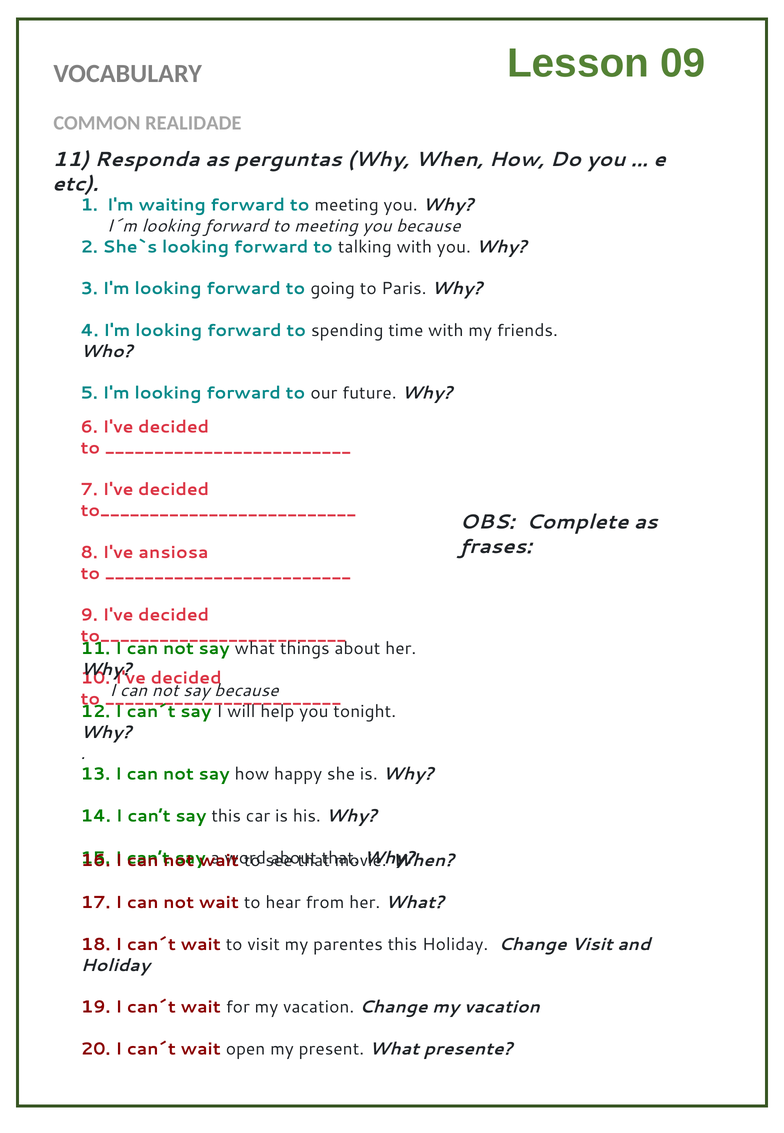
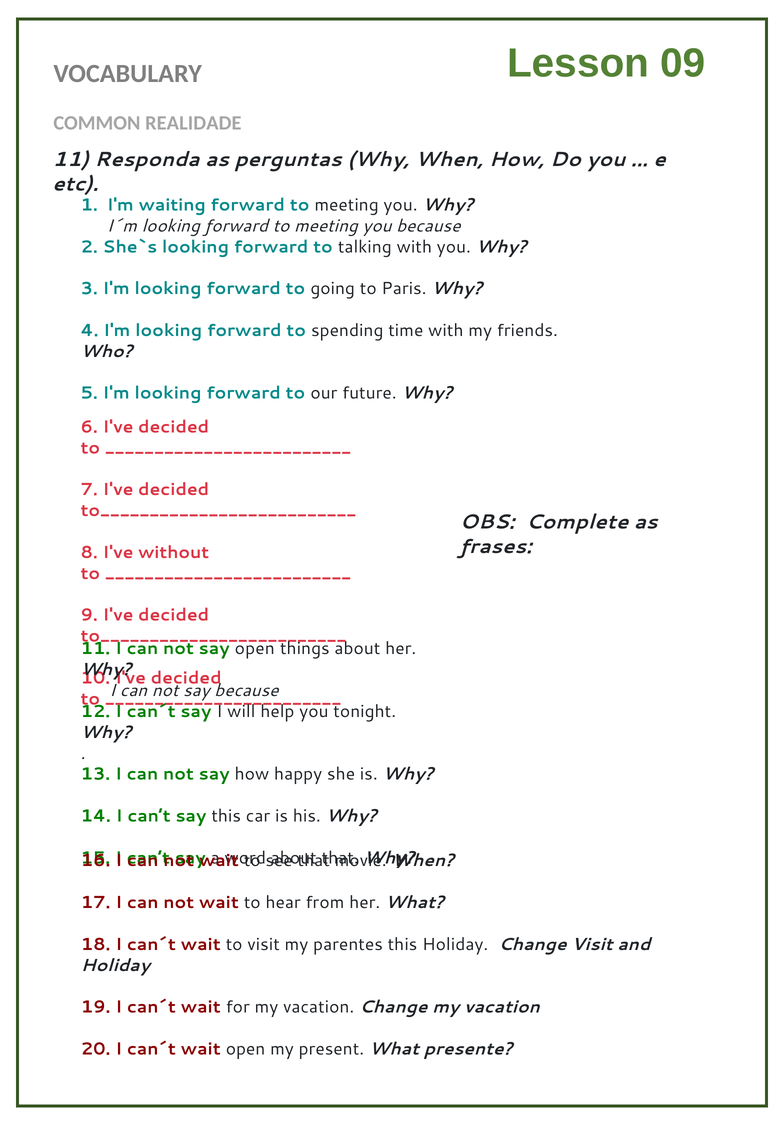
ansiosa: ansiosa -> without (174, 552)
say what: what -> open (255, 648)
